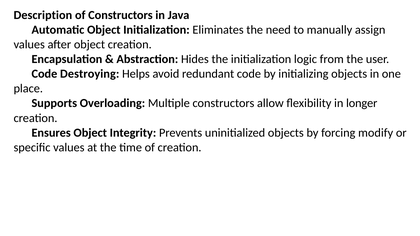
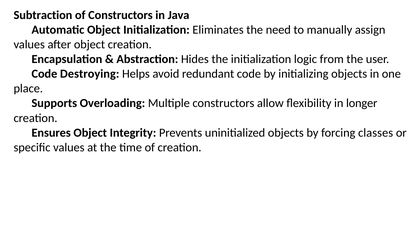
Description: Description -> Subtraction (43, 15)
modify: modify -> classes (376, 133)
